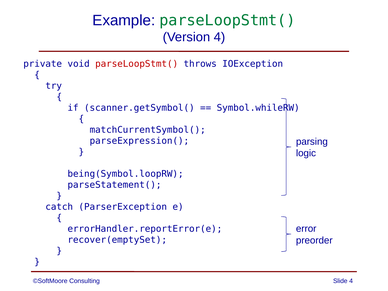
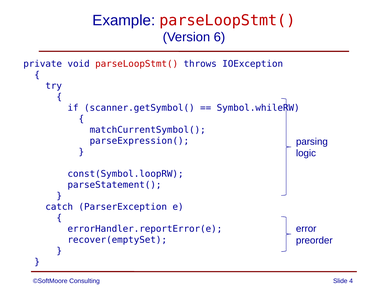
parseLoopStmt( colour: green -> red (227, 20)
Version 4: 4 -> 6 (219, 37)
being(Symbol.loopRW: being(Symbol.loopRW -> const(Symbol.loopRW (126, 174)
